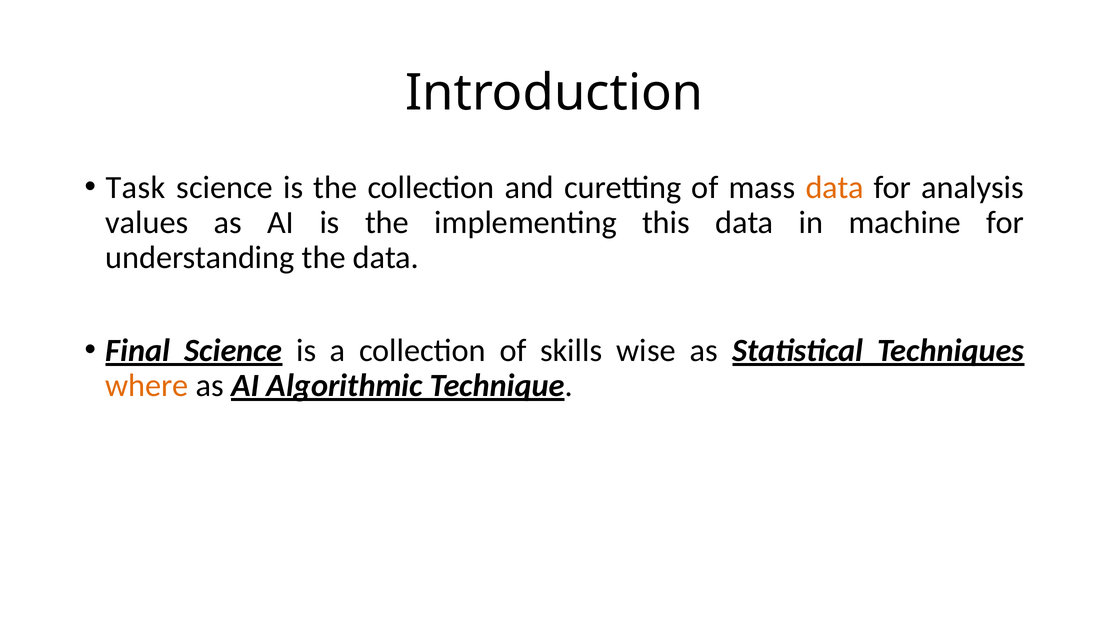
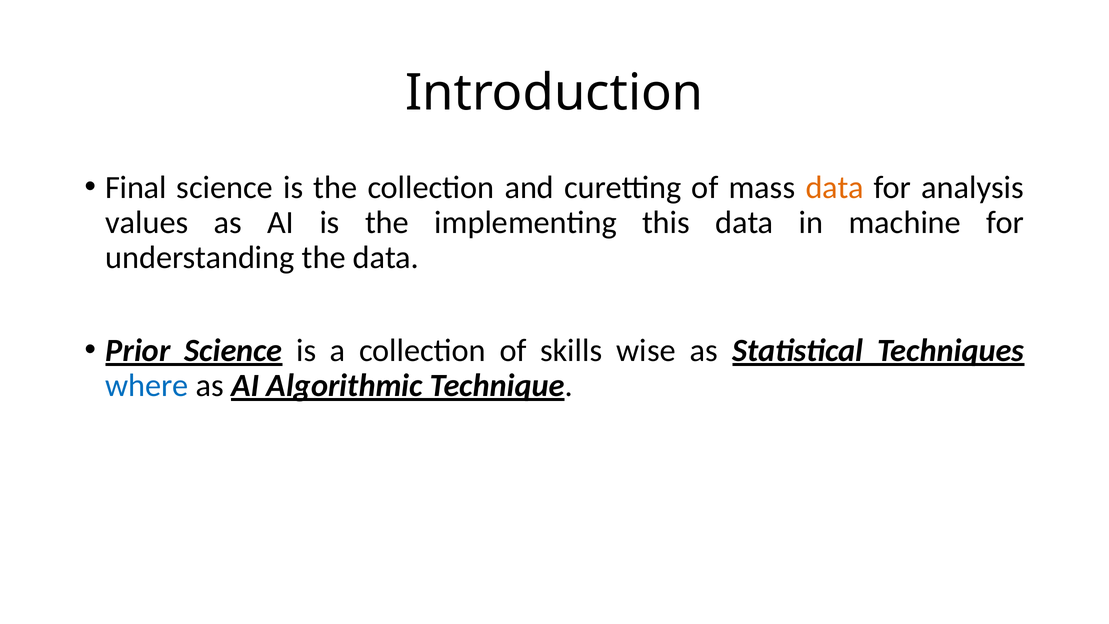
Task: Task -> Final (136, 188)
Final: Final -> Prior (138, 350)
where colour: orange -> blue (147, 385)
